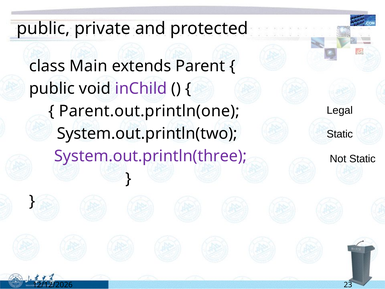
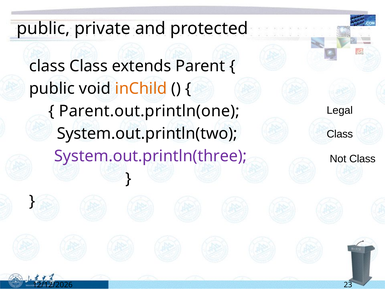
class Main: Main -> Class (89, 66)
inChild colour: purple -> orange (141, 89)
Static: Static -> Class (340, 134)
Not Static: Static -> Class (362, 159)
